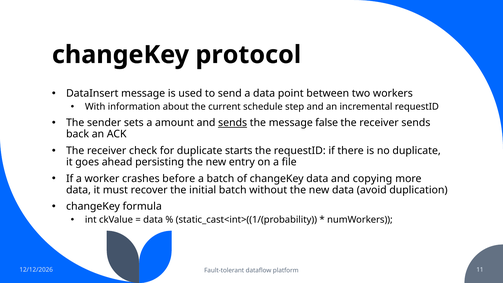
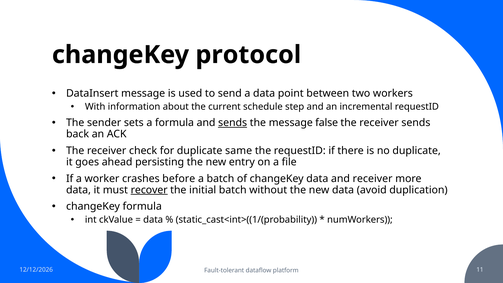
a amount: amount -> formula (174, 123)
starts: starts -> same (239, 151)
and copying: copying -> receiver (373, 179)
recover underline: none -> present (149, 190)
